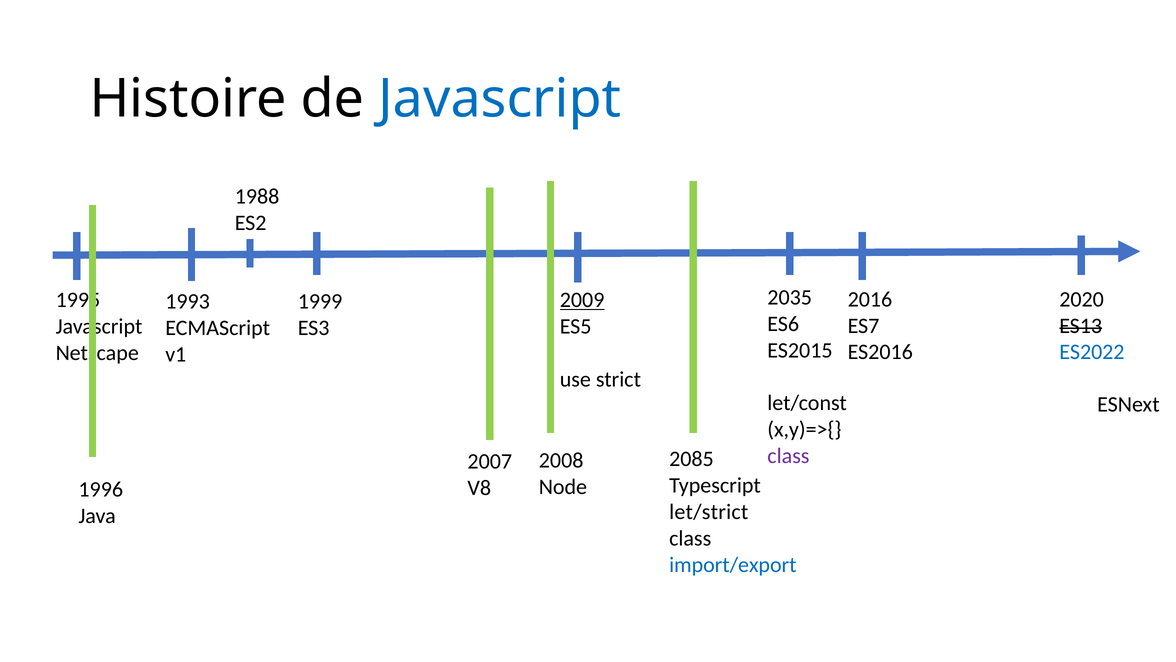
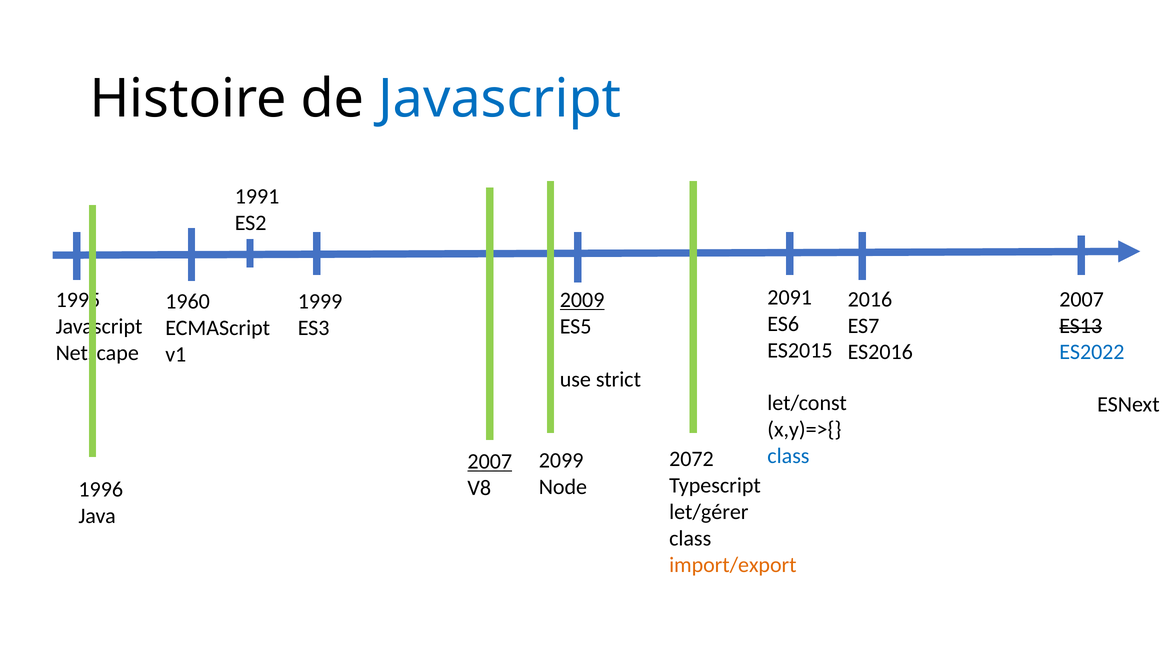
1988: 1988 -> 1991 (257, 196)
2035: 2035 -> 2091 (790, 297)
2020: 2020 -> 2007 (1082, 299)
1993: 1993 -> 1960 (188, 301)
class colour: purple -> blue (788, 456)
2085: 2085 -> 2072 (691, 459)
2008: 2008 -> 2099 (561, 460)
2007 underline: none -> present (490, 461)
let/strict: let/strict -> let/gérer (709, 512)
import/export colour: blue -> orange (733, 565)
